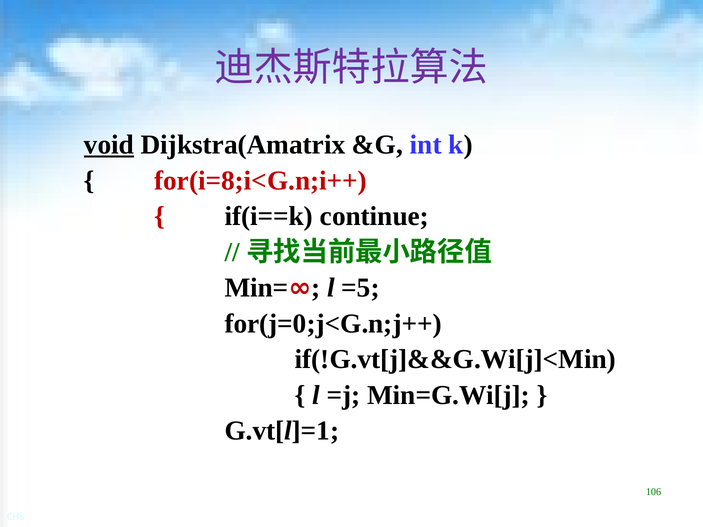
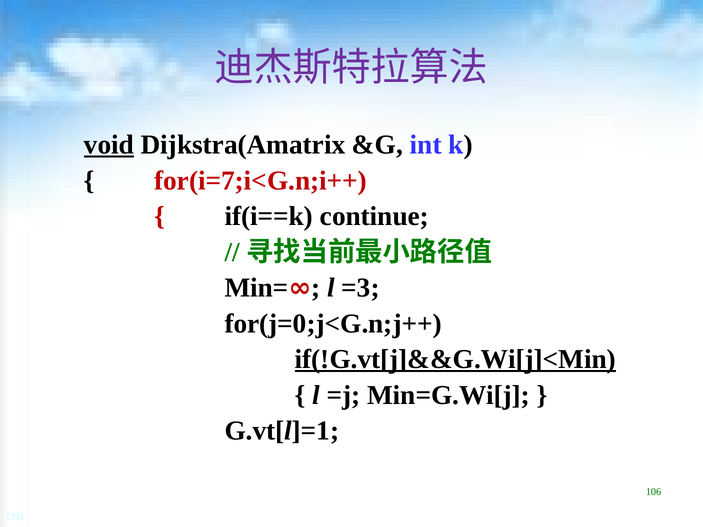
for(i=8;i<G.n;i++: for(i=8;i<G.n;i++ -> for(i=7;i<G.n;i++ (261, 181)
=5: =5 -> =3 (361, 288)
if(!G.vt[j]&&G.Wi[j]<Min underline: none -> present (455, 359)
